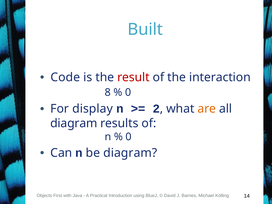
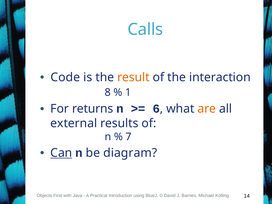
Built: Built -> Calls (145, 29)
result colour: red -> orange (133, 77)
0: 0 -> 1 (128, 92)
display: display -> returns (93, 109)
2: 2 -> 6 (156, 109)
diagram: diagram -> external (74, 123)
0: 0 -> 7 (129, 137)
Can underline: none -> present (61, 153)
